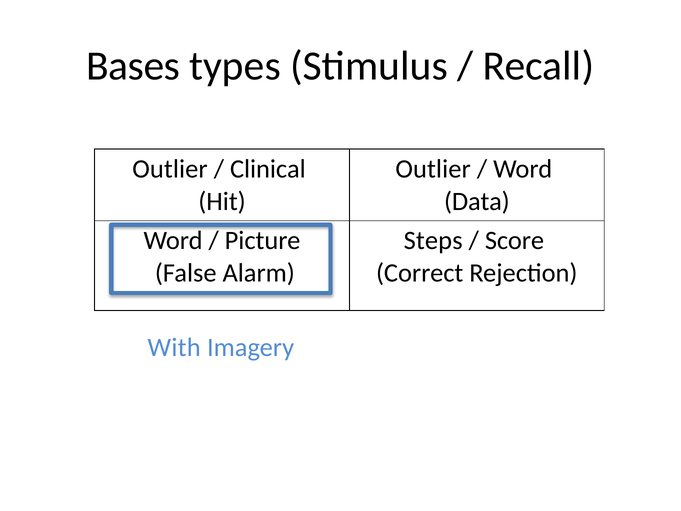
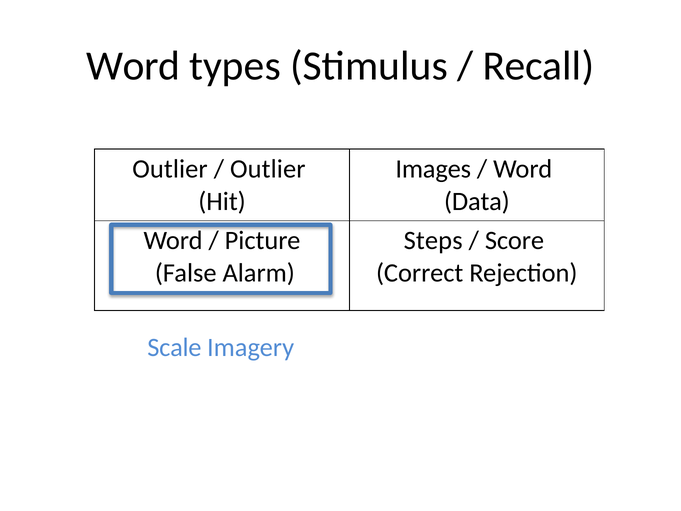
Bases: Bases -> Word (133, 66)
Clinical: Clinical -> Outlier (268, 169)
Outlier: Outlier -> Images (433, 169)
With: With -> Scale (174, 347)
